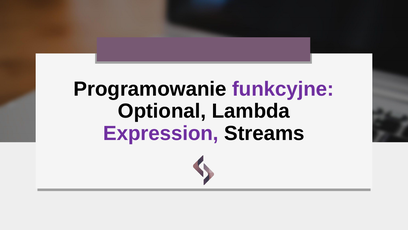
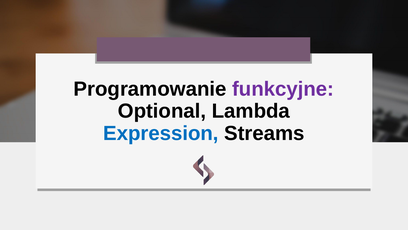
Expression colour: purple -> blue (161, 133)
